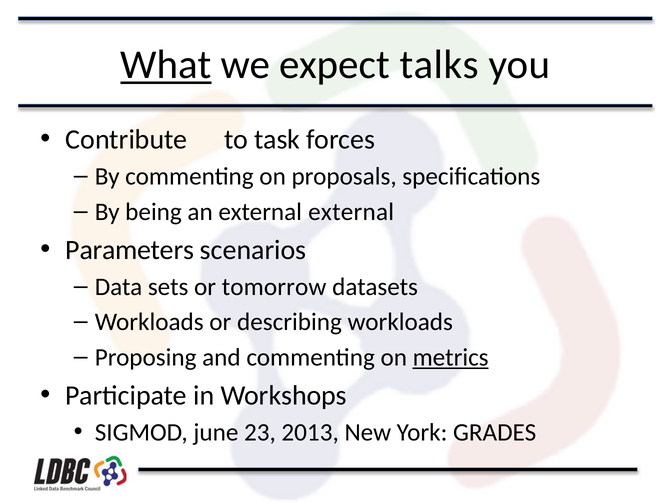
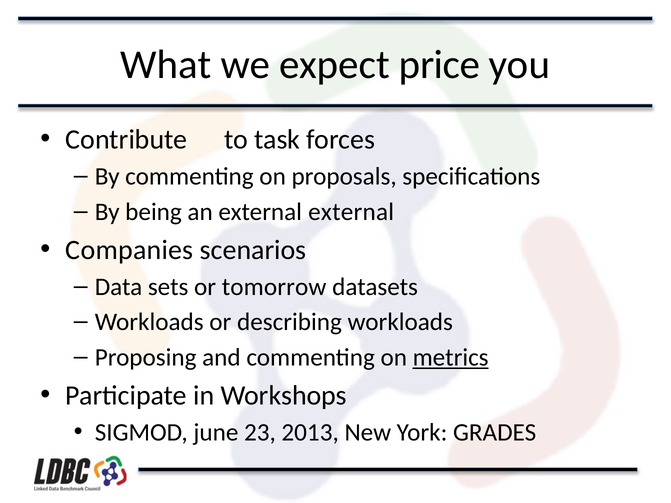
What underline: present -> none (166, 65)
talks: talks -> price (440, 65)
Parameters: Parameters -> Companies (129, 250)
